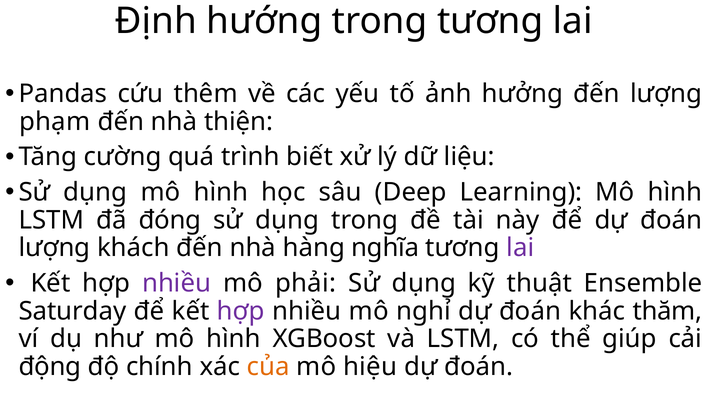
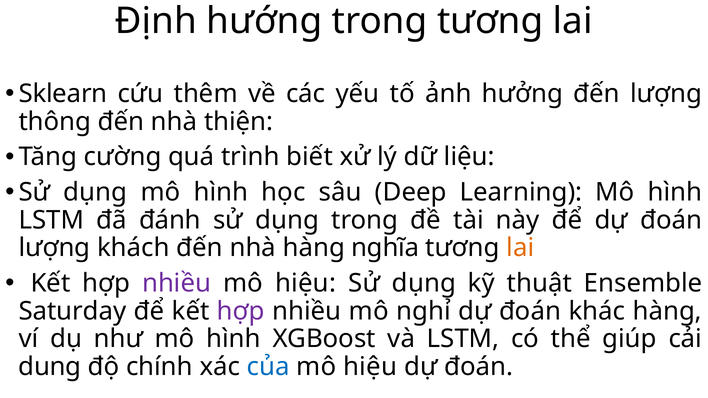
Pandas: Pandas -> Sklearn (63, 94)
phạm: phạm -> thông (55, 122)
đóng: đóng -> đánh (170, 220)
lai colour: purple -> orange (520, 248)
phải: phải -> hiệu (306, 283)
khác thăm: thăm -> hàng (667, 311)
động: động -> dung (50, 367)
của colour: orange -> blue (268, 367)
